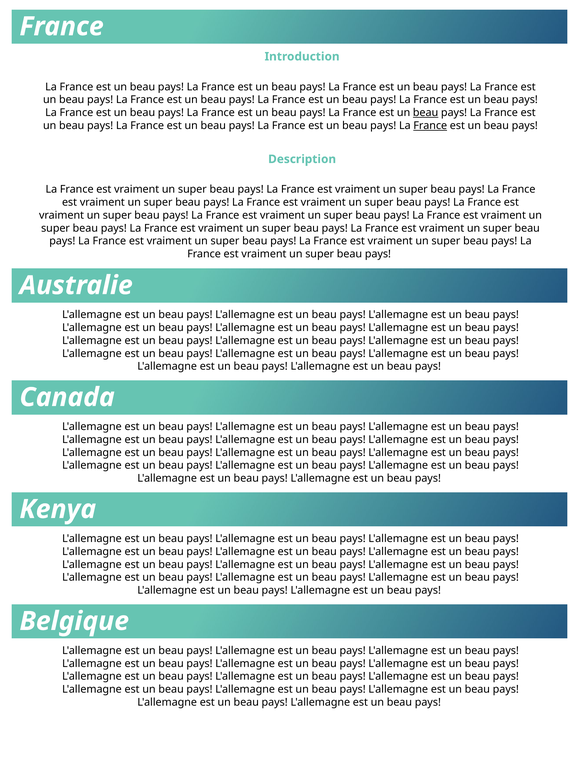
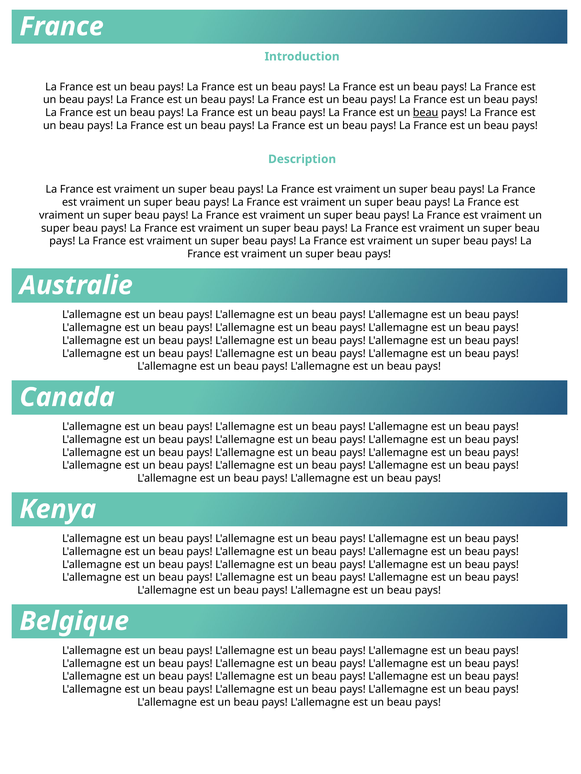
France underline: present -> none (430, 126)
